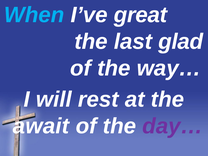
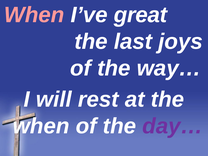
When colour: light blue -> pink (34, 15)
glad: glad -> joys (181, 42)
await: await -> when (41, 126)
